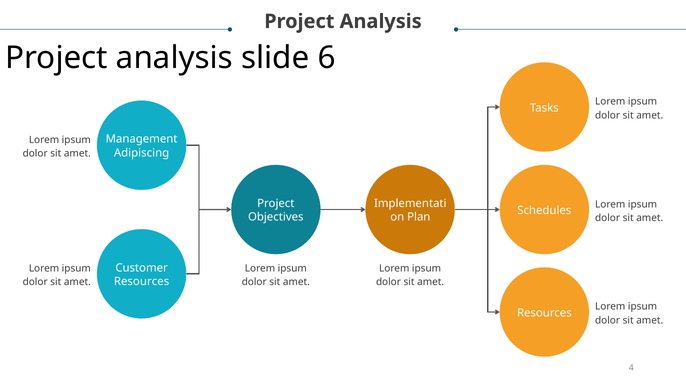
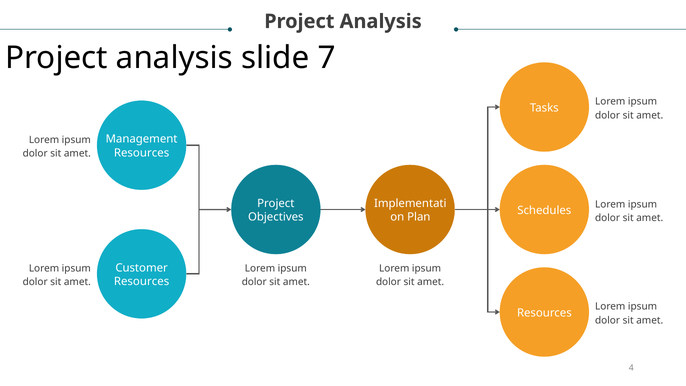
6: 6 -> 7 (327, 58)
Adipiscing: Adipiscing -> Resources (142, 153)
